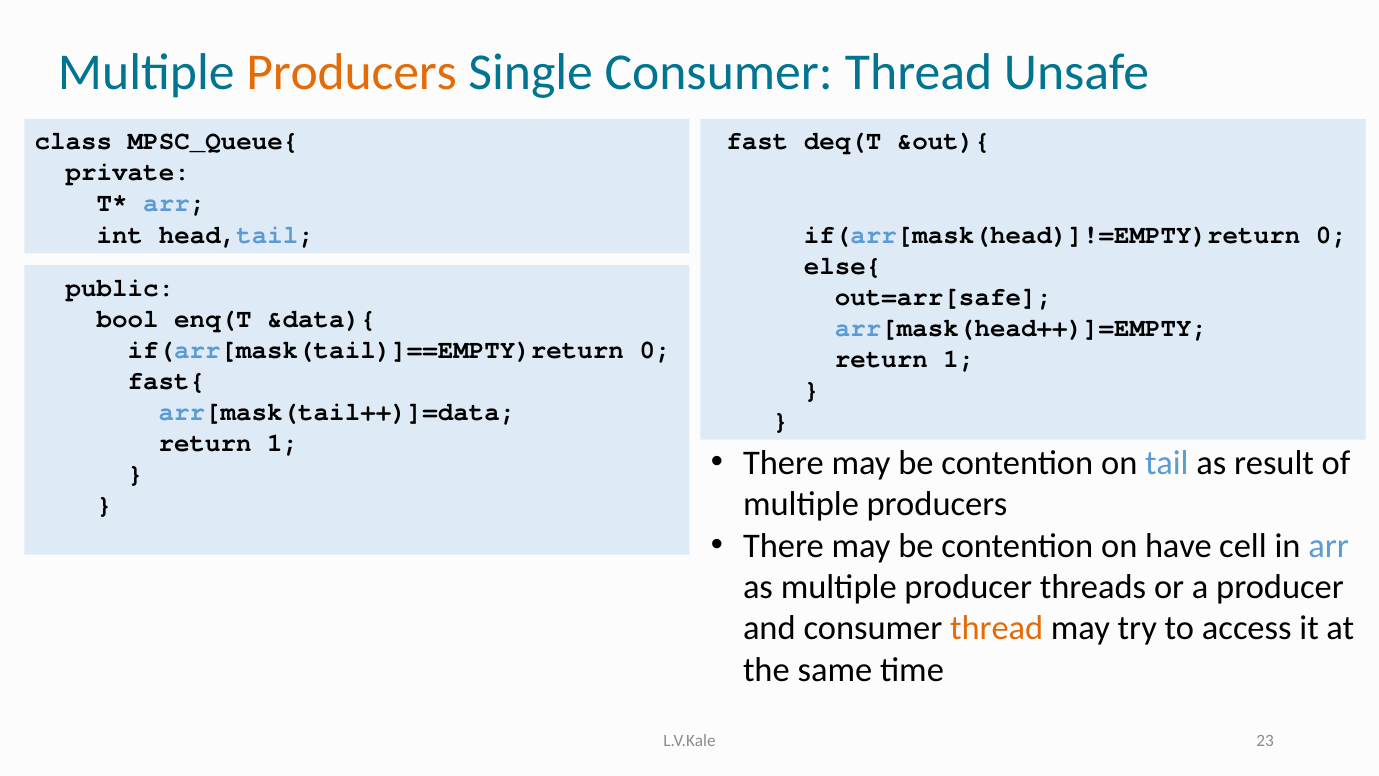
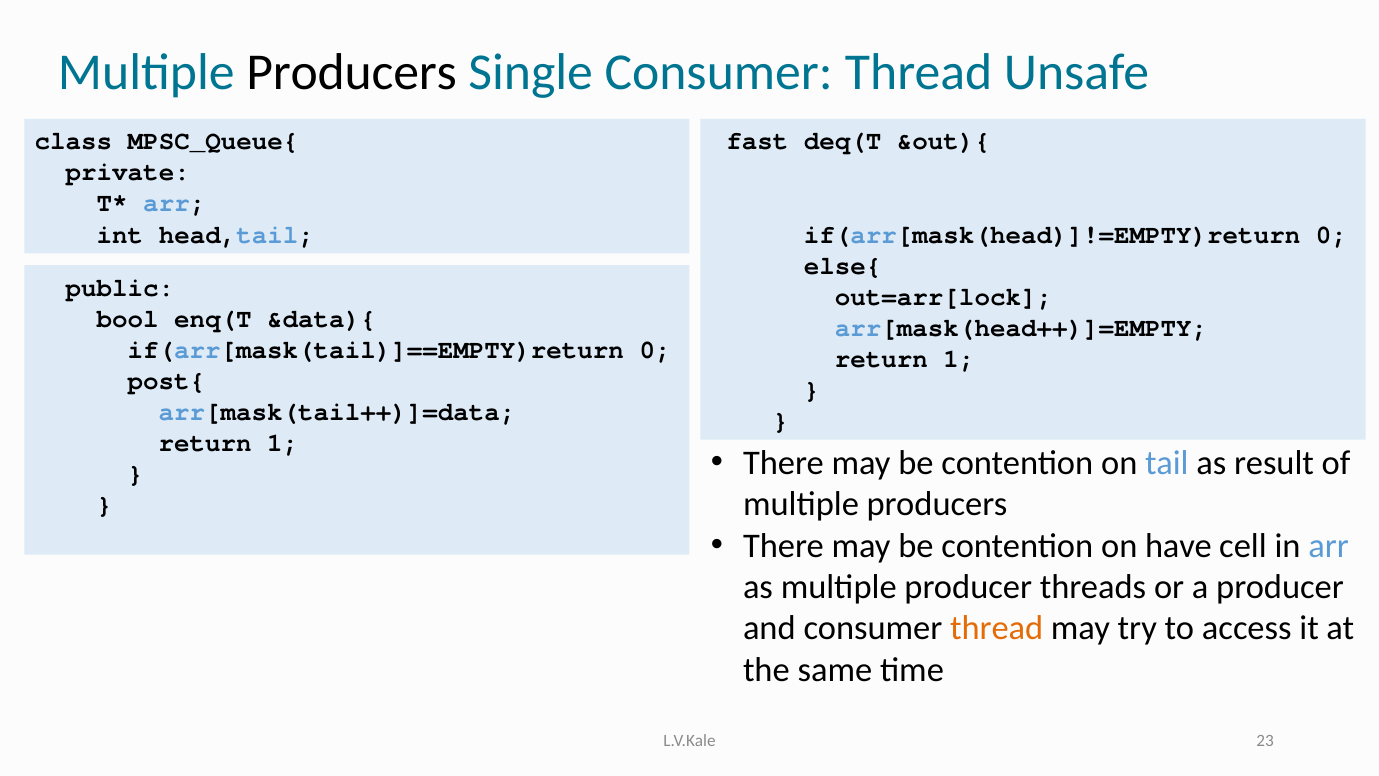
Producers colour: orange -> black (352, 72)
out=arr[safe: out=arr[safe -> out=arr[lock (943, 296)
fast{: fast{ -> post{ (166, 380)
